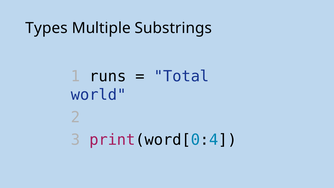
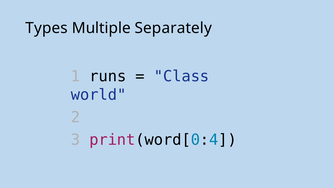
Substrings: Substrings -> Separately (173, 28)
Total: Total -> Class (182, 76)
